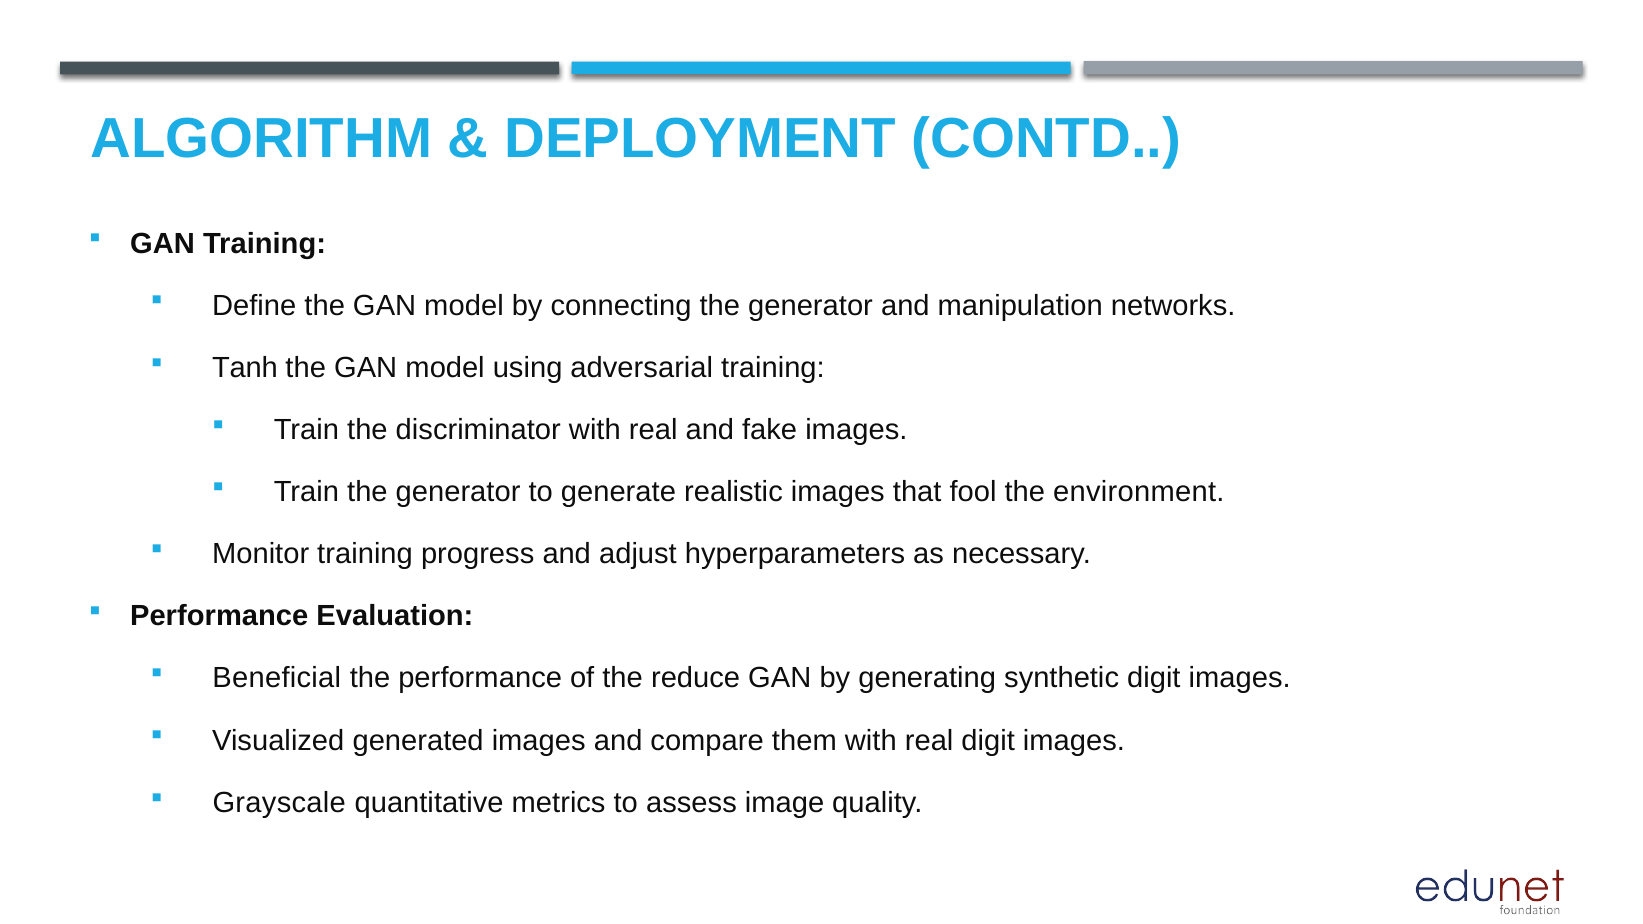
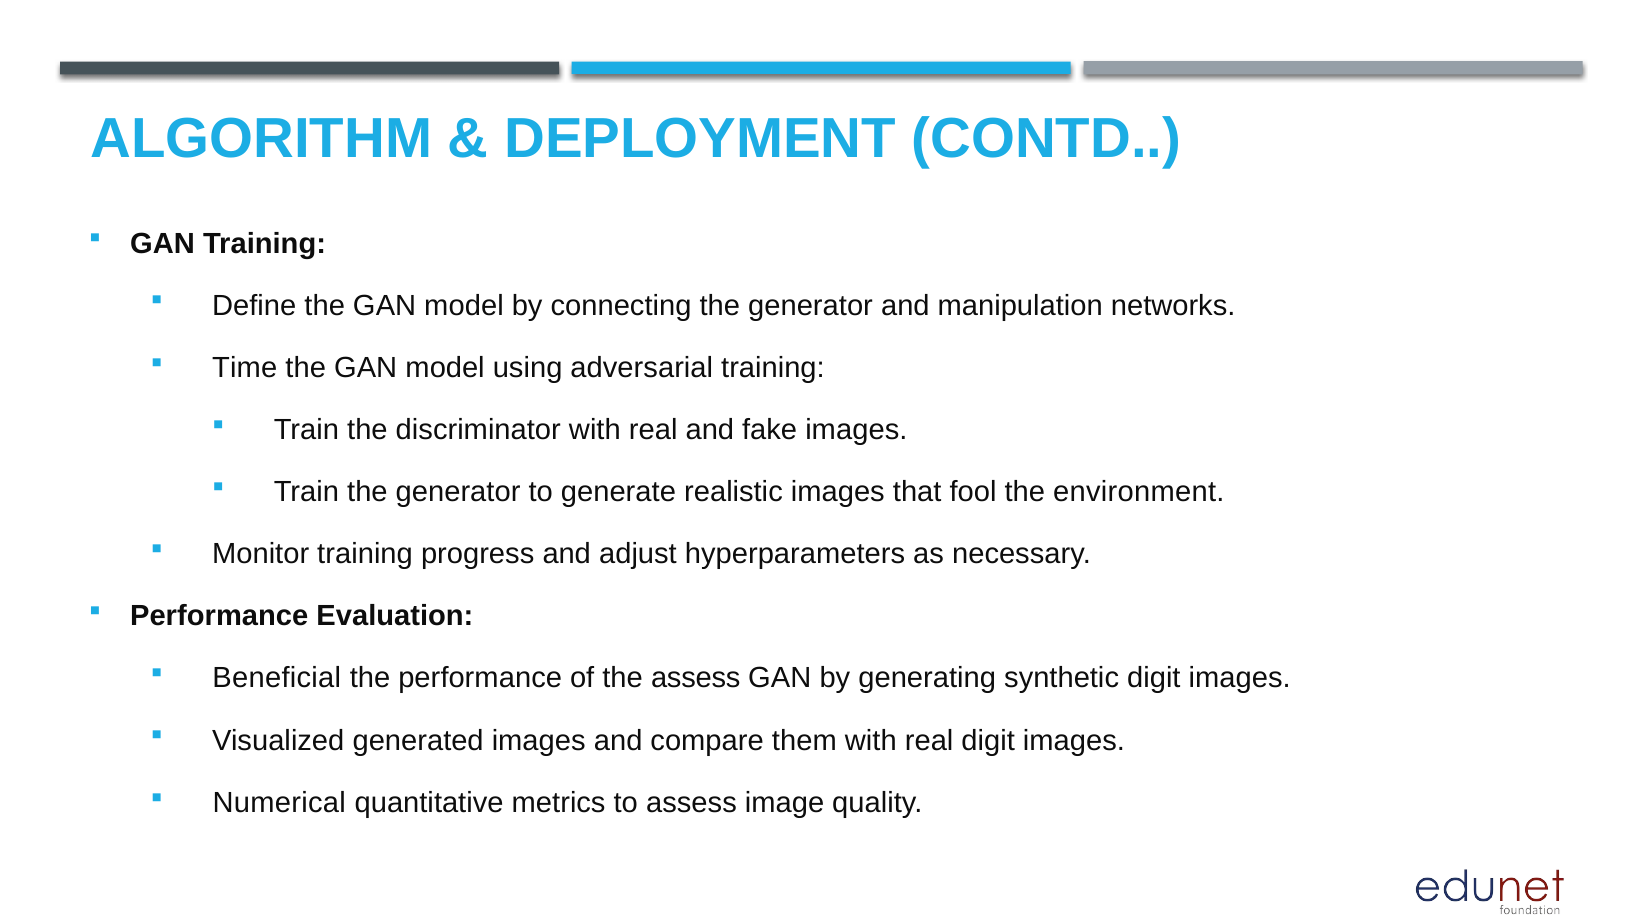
Tanh: Tanh -> Time (245, 368)
the reduce: reduce -> assess (696, 679)
Grayscale: Grayscale -> Numerical (279, 803)
